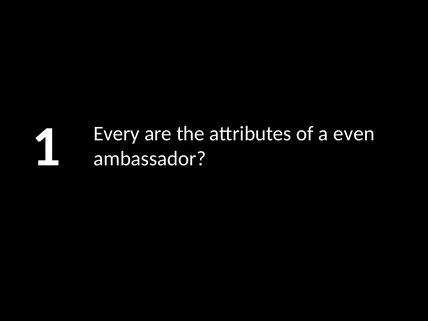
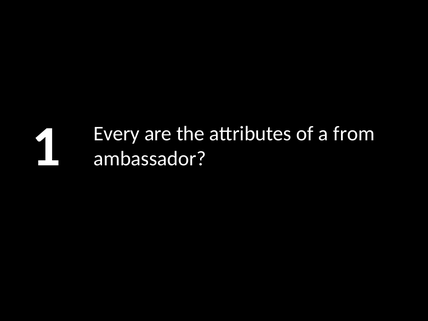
even: even -> from (354, 134)
